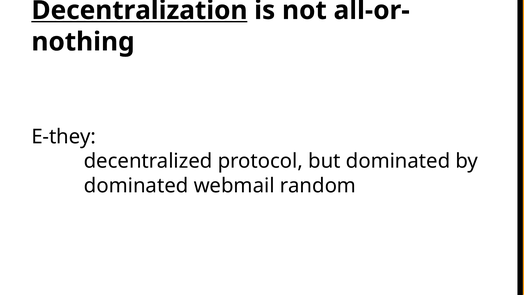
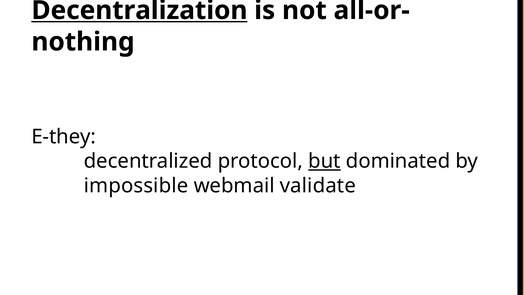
but underline: none -> present (324, 161)
dominated: dominated -> impossible (136, 186)
random: random -> validate (318, 186)
